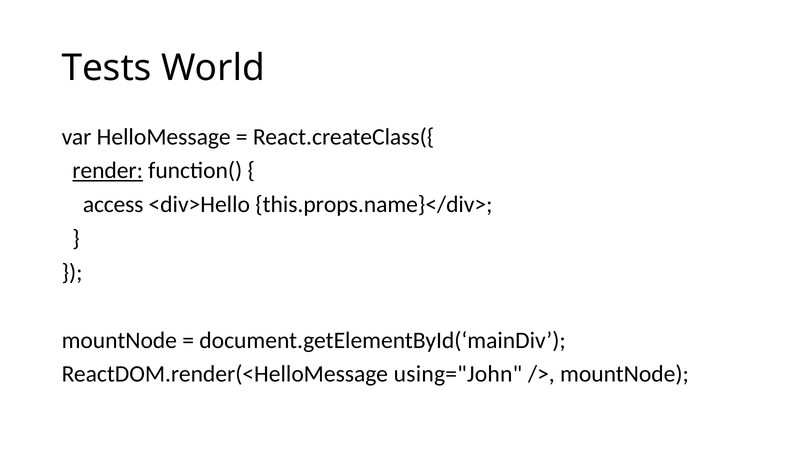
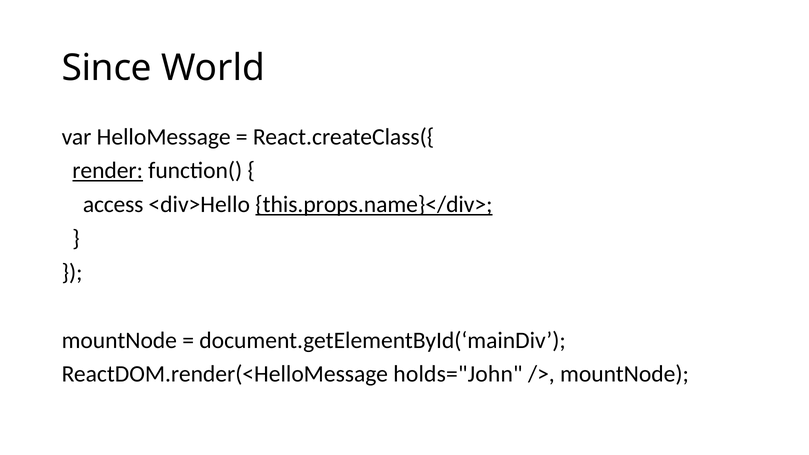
Tests: Tests -> Since (107, 68)
this.props.name}</div> underline: none -> present (374, 205)
using="John: using="John -> holds="John (458, 374)
